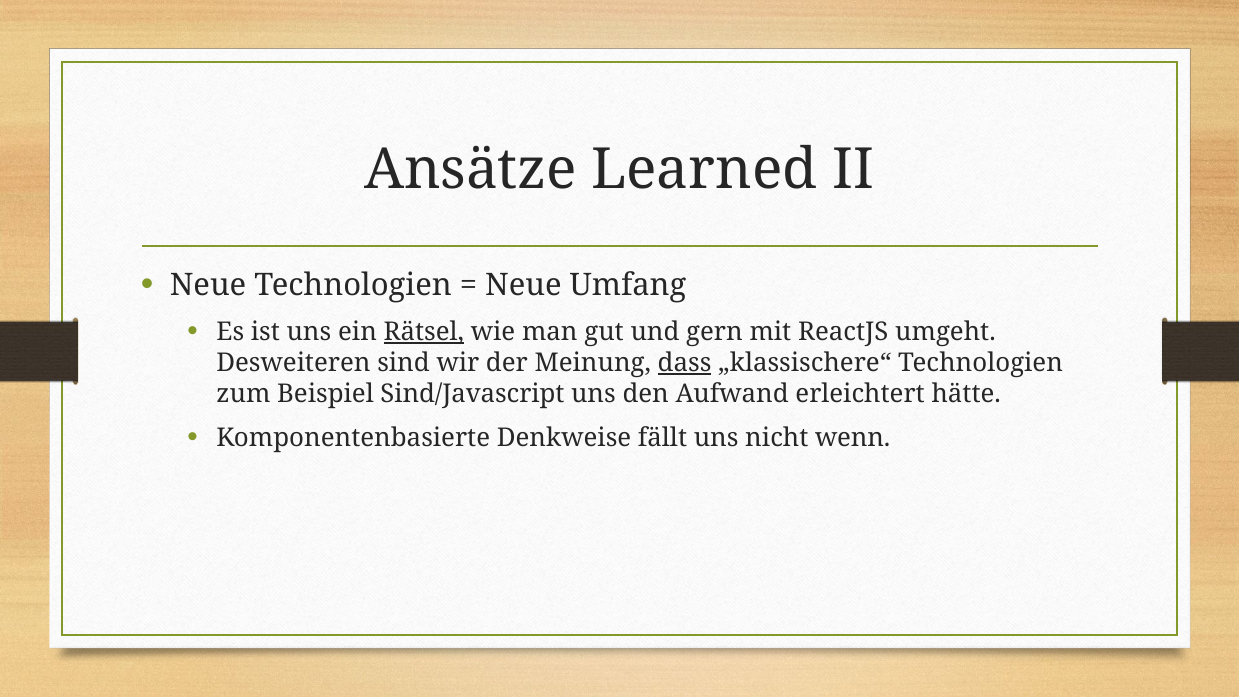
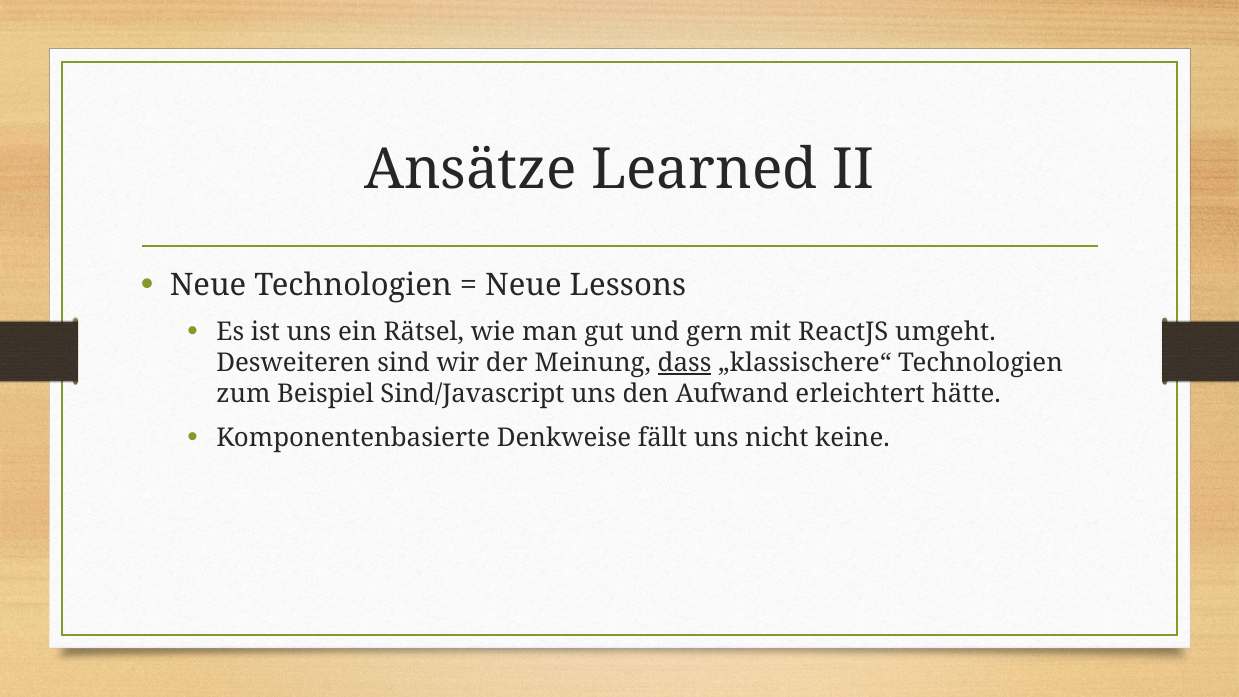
Umfang: Umfang -> Lessons (628, 285)
Rätsel underline: present -> none (424, 332)
wenn: wenn -> keine (853, 438)
